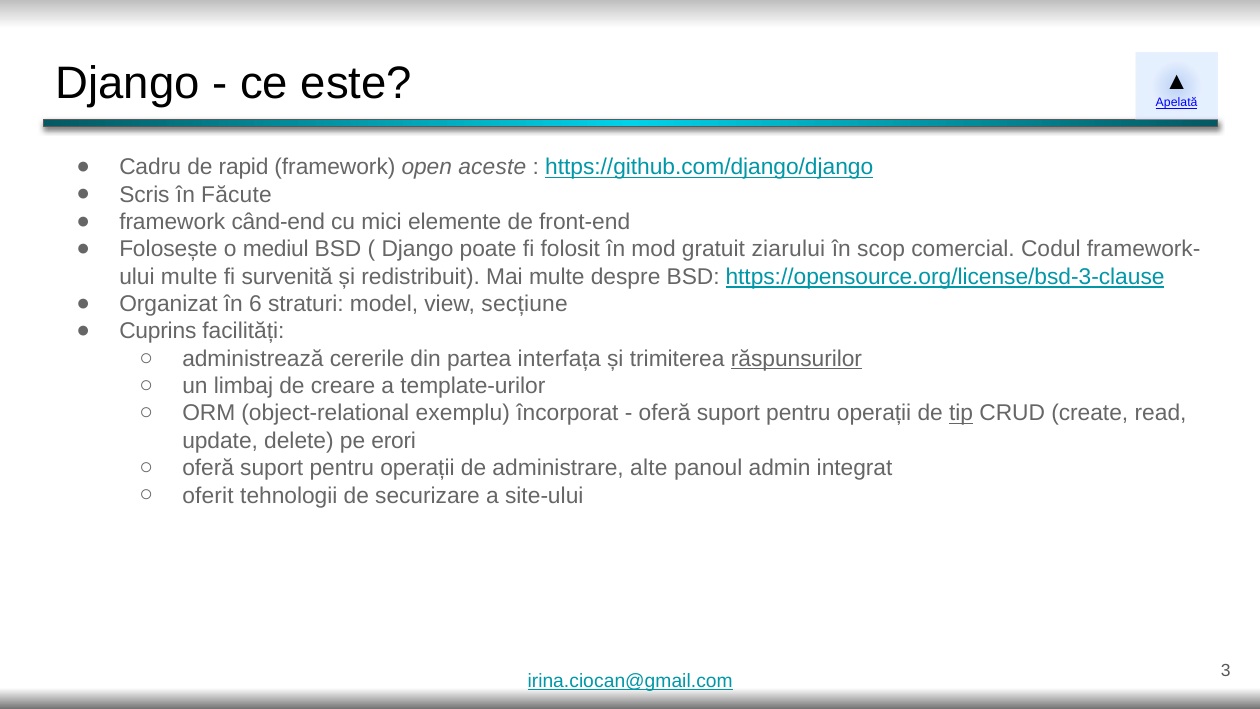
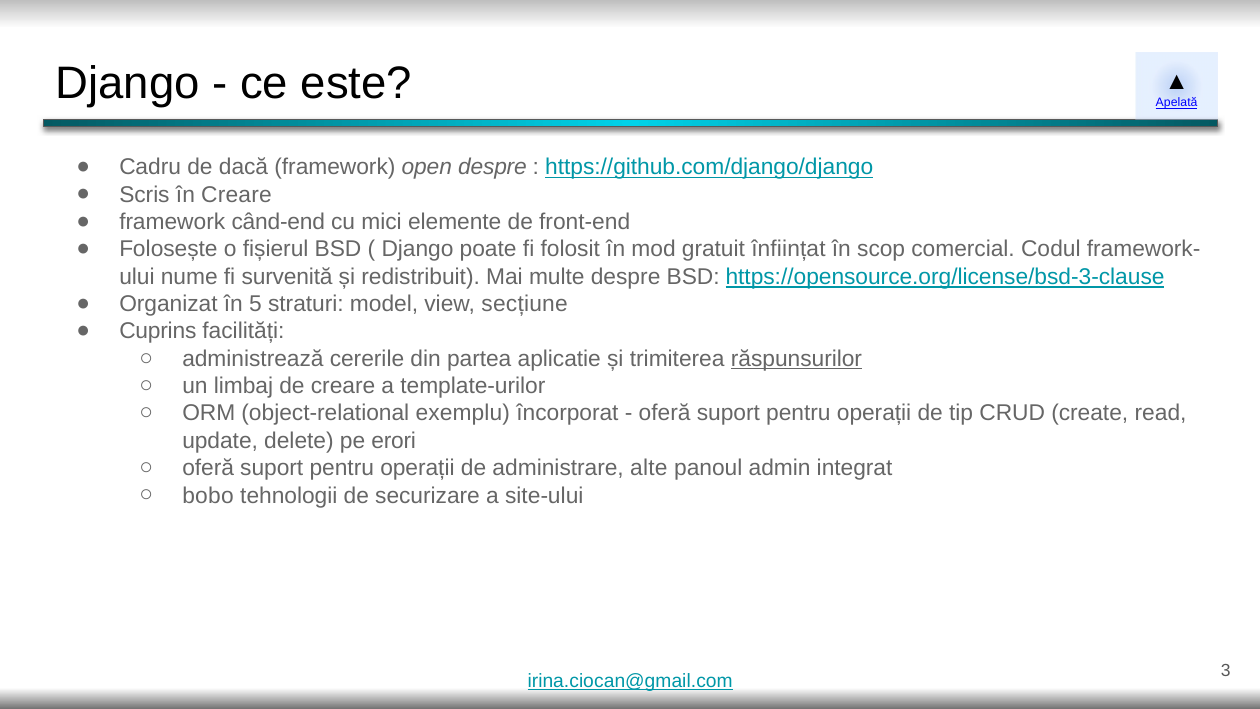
rapid: rapid -> dacă (244, 167)
open aceste: aceste -> despre (492, 167)
în Făcute: Făcute -> Creare (236, 195)
mediul: mediul -> fișierul (276, 249)
ziarului: ziarului -> înființat (788, 249)
multe: multe -> nume (189, 277)
6: 6 -> 5 (255, 304)
interfața: interfața -> aplicatie (559, 359)
tip underline: present -> none (961, 413)
oferit: oferit -> bobo (208, 495)
